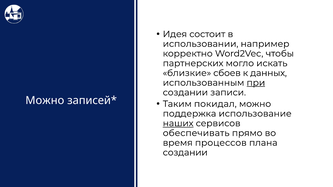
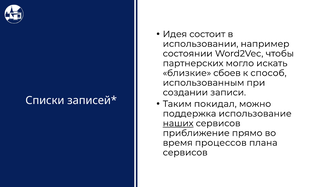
корректно: корректно -> состоянии (188, 54)
данных: данных -> способ (268, 73)
при underline: present -> none (256, 83)
Можно: Можно -> Списки (45, 101)
обеспечивать: обеспечивать -> приближение (196, 133)
создании: создании -> сервисов (185, 153)
